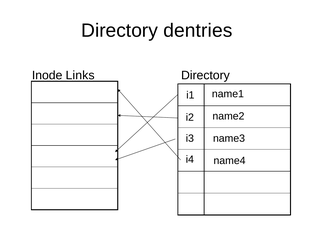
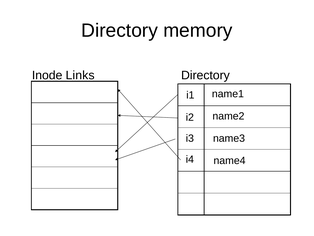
dentries: dentries -> memory (198, 30)
